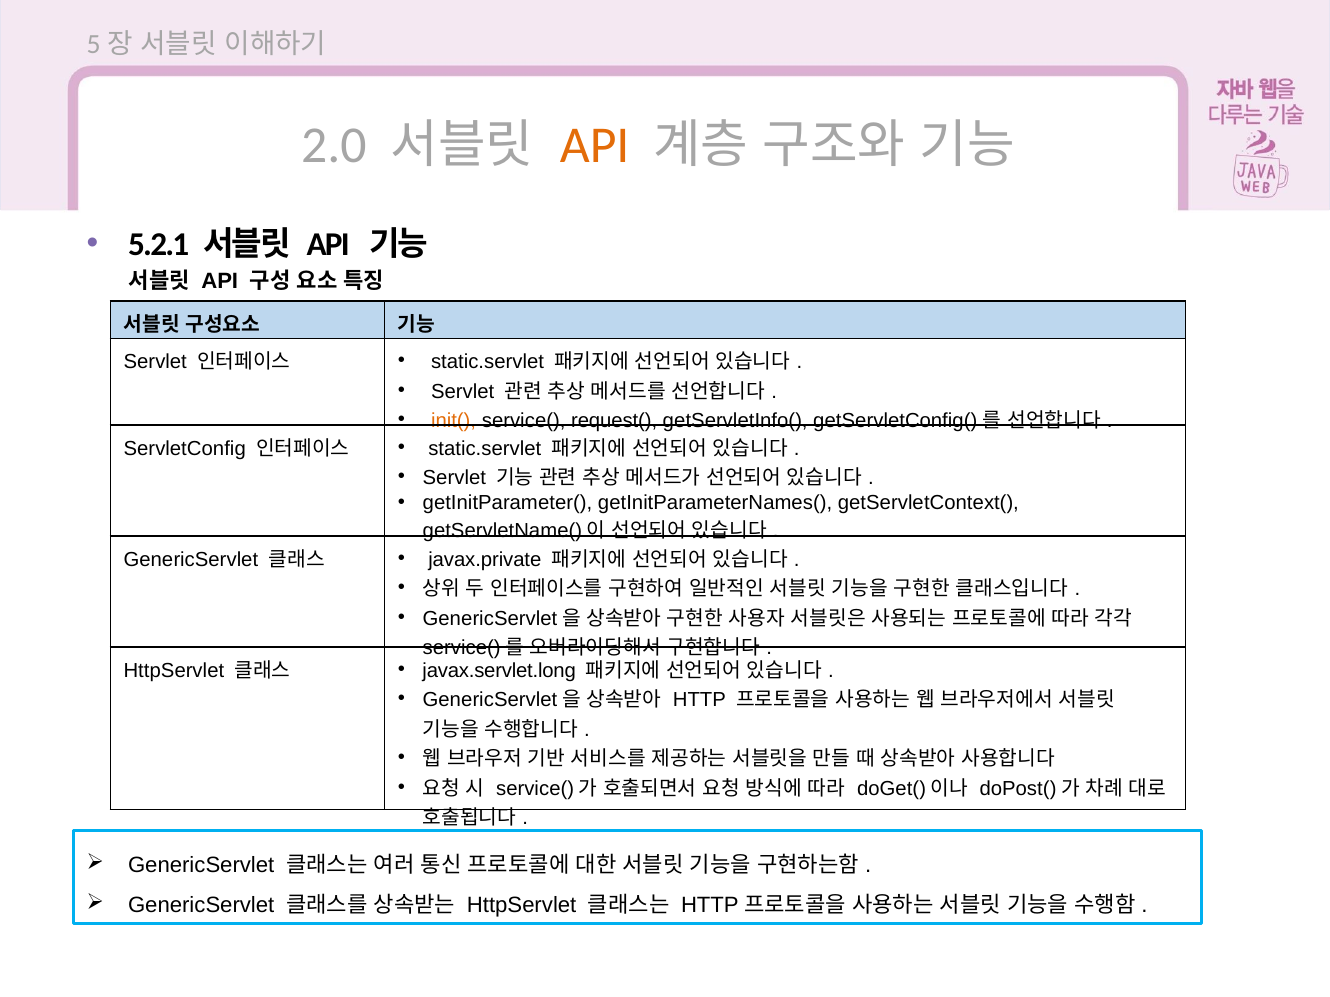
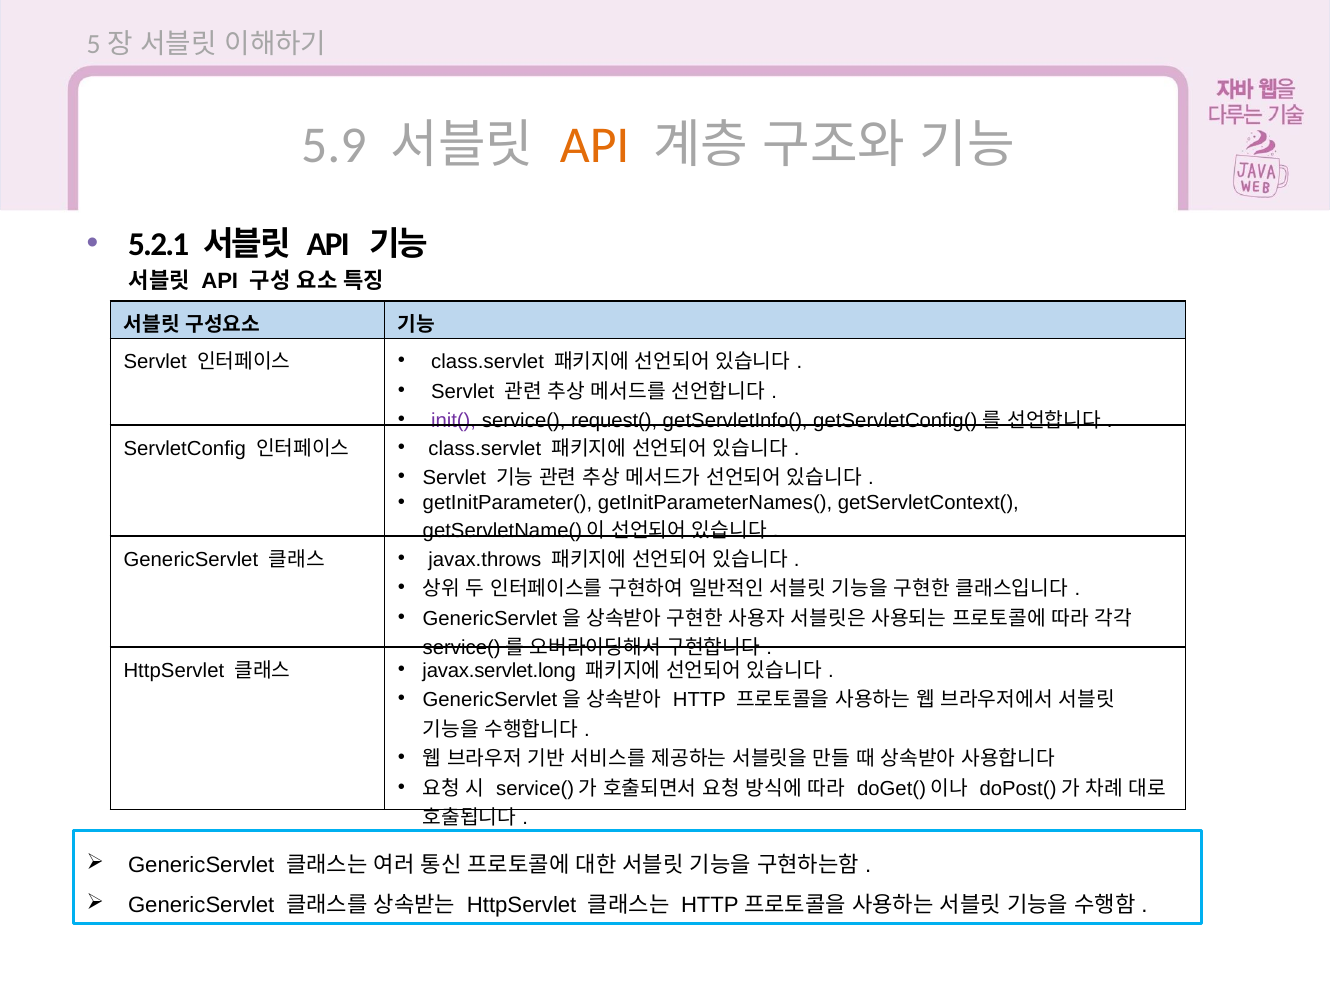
2.0: 2.0 -> 5.9 (334, 145)
static.servlet: static.servlet -> class.servlet (487, 362)
init( colour: orange -> purple (454, 421)
static.servlet: static.servlet -> class.servlet (485, 449)
javax.private: javax.private -> javax.throws (485, 560)
